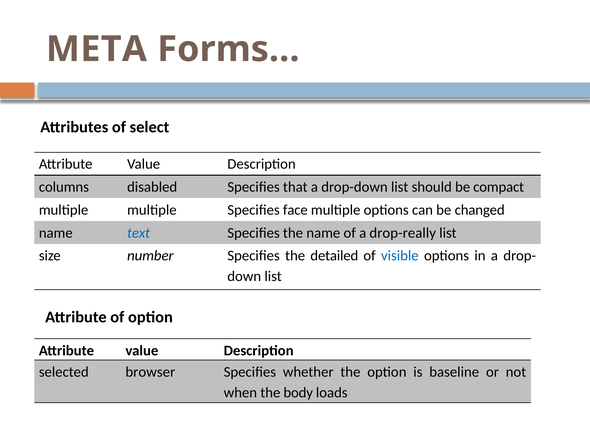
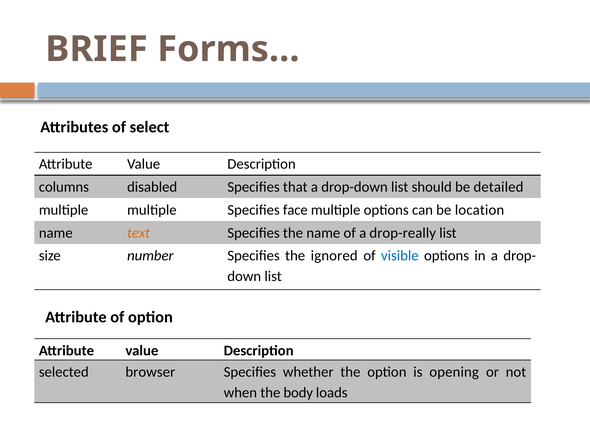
META: META -> BRIEF (97, 49)
compact: compact -> detailed (498, 187)
changed: changed -> location (480, 210)
text colour: blue -> orange (139, 233)
detailed: detailed -> ignored (334, 256)
baseline: baseline -> opening (454, 372)
